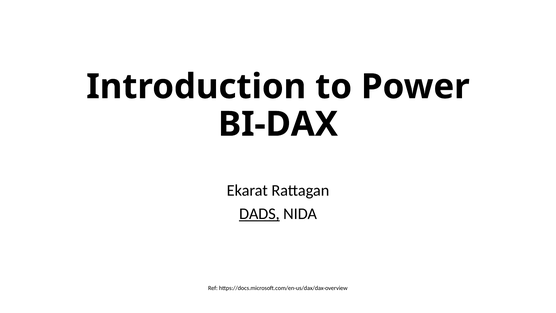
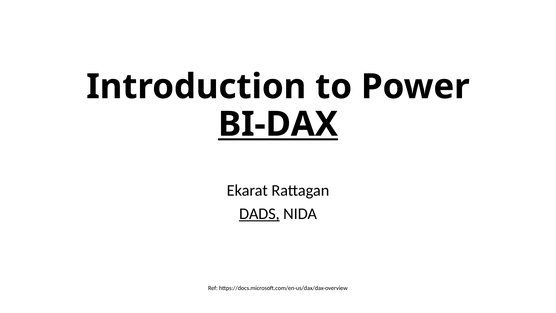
BI-DAX underline: none -> present (278, 124)
